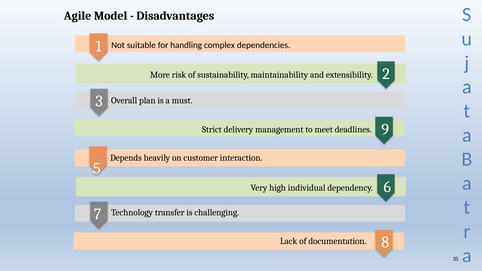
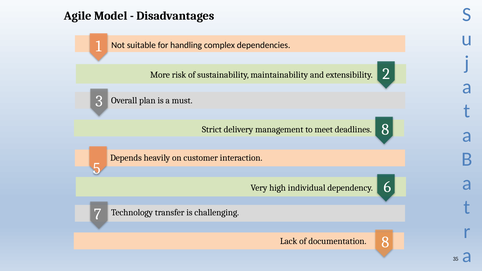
deadlines 9: 9 -> 8 (385, 129)
